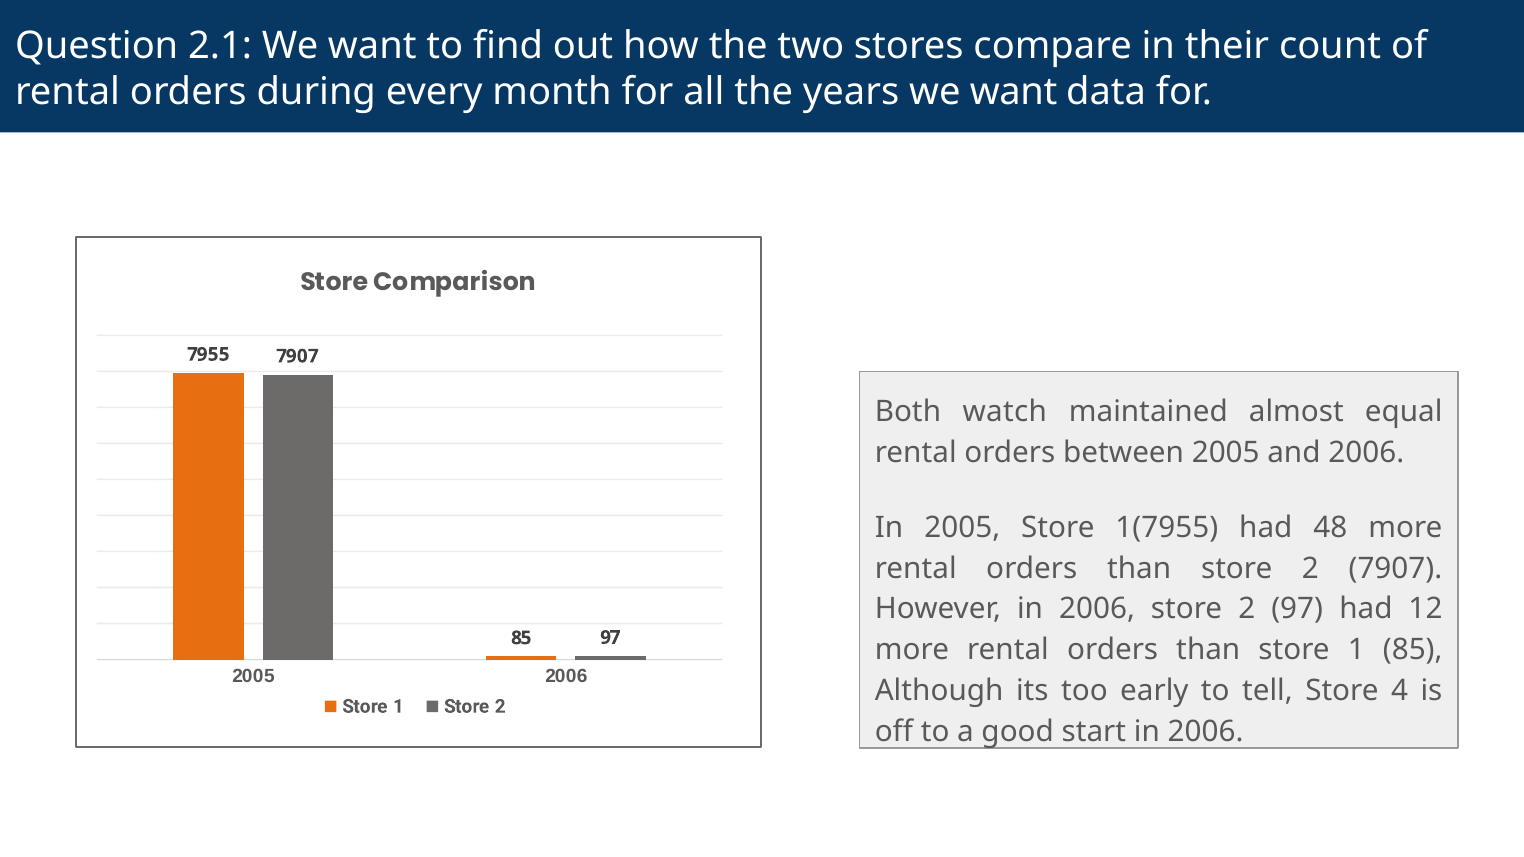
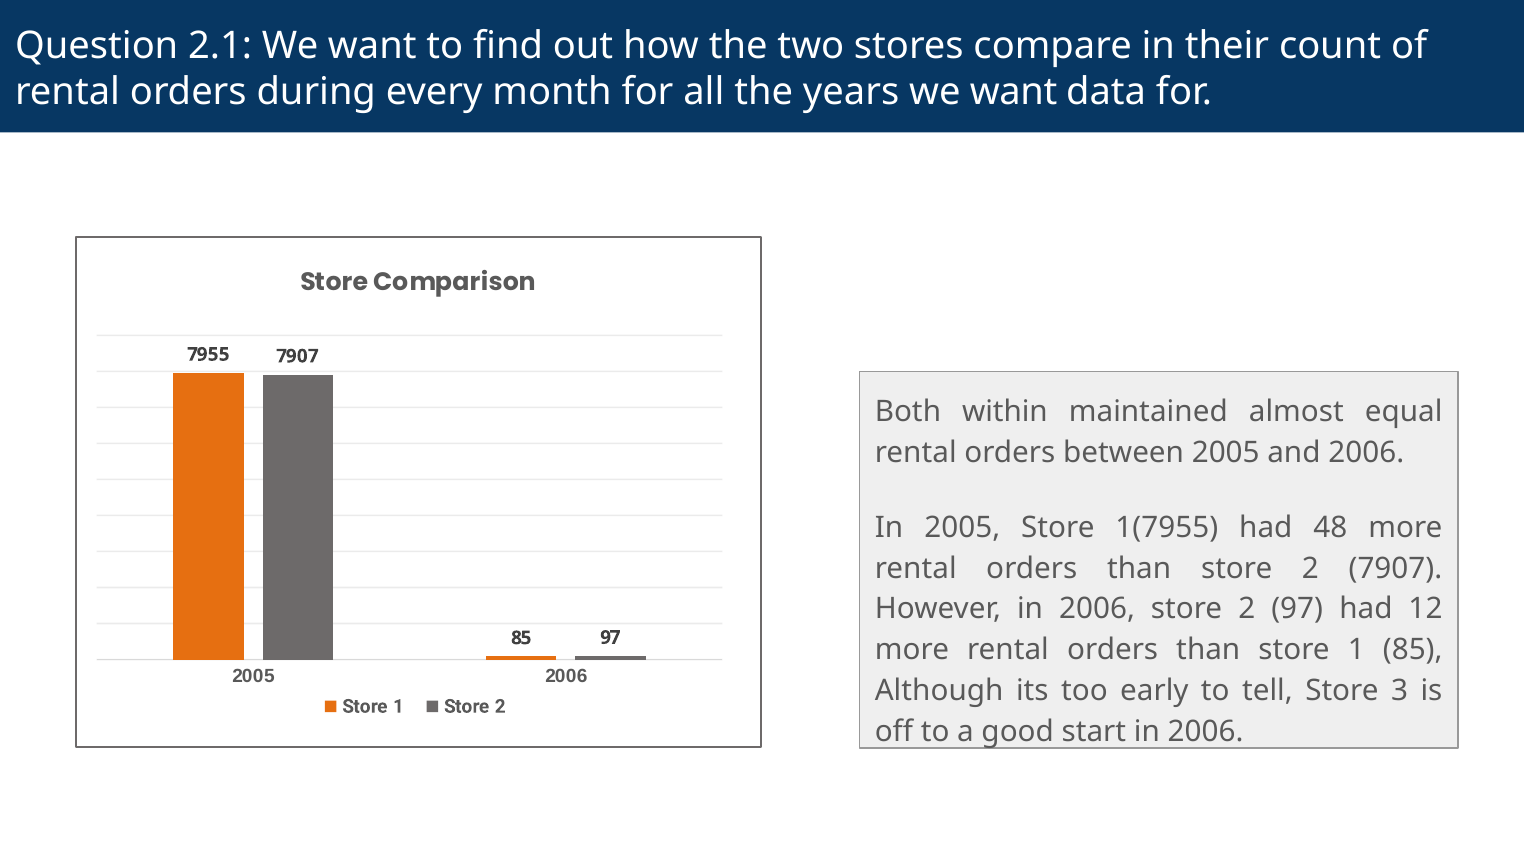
watch: watch -> within (1005, 412)
4: 4 -> 3 (1400, 691)
